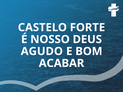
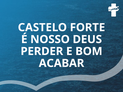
AGUDO: AGUDO -> PERDER (42, 51)
